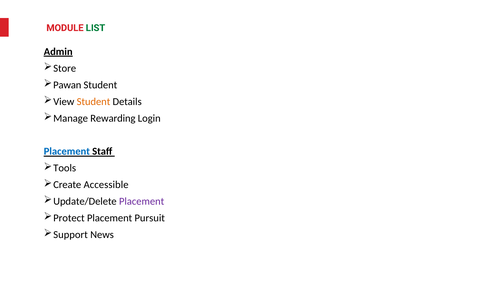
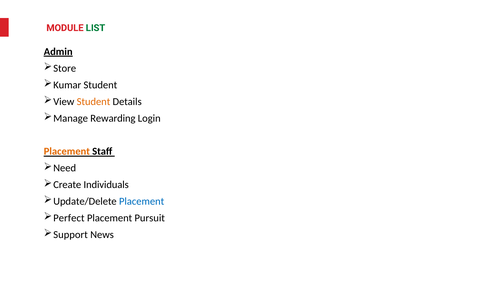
Pawan: Pawan -> Kumar (67, 85)
Placement colour: blue -> orange (67, 151)
Tools: Tools -> Need (65, 168)
Accessible: Accessible -> Individuals (106, 184)
Placement colour: purple -> blue (142, 201)
Protect: Protect -> Perfect (69, 218)
